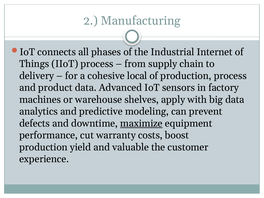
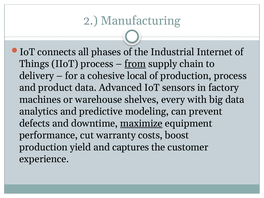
from underline: none -> present (135, 64)
apply: apply -> every (173, 100)
valuable: valuable -> captures (131, 147)
